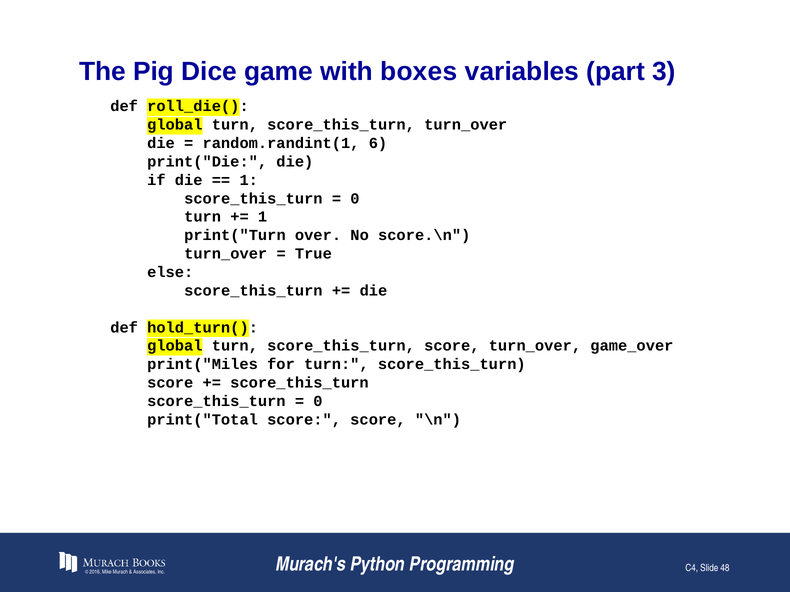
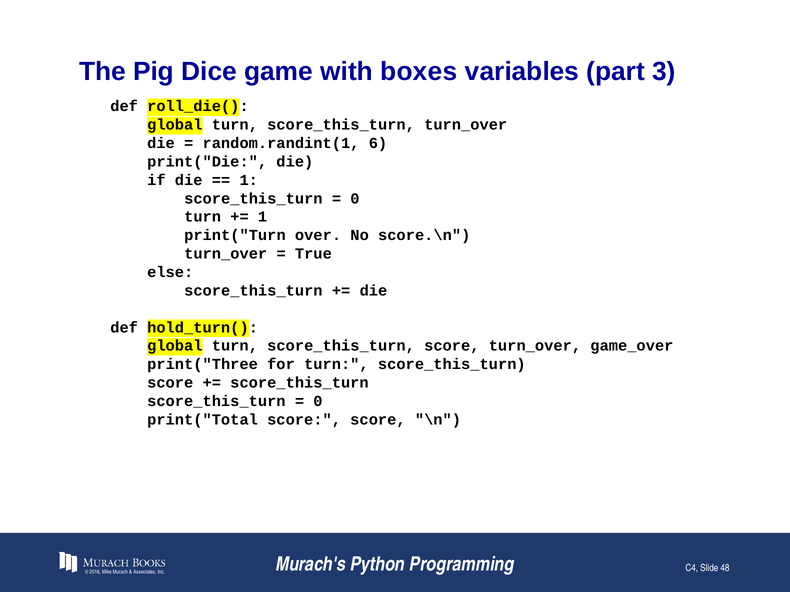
print("Miles: print("Miles -> print("Three (203, 365)
